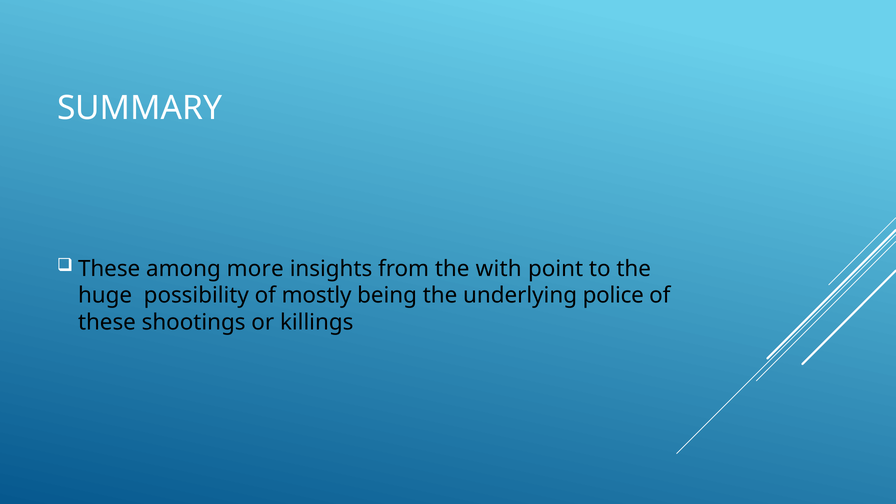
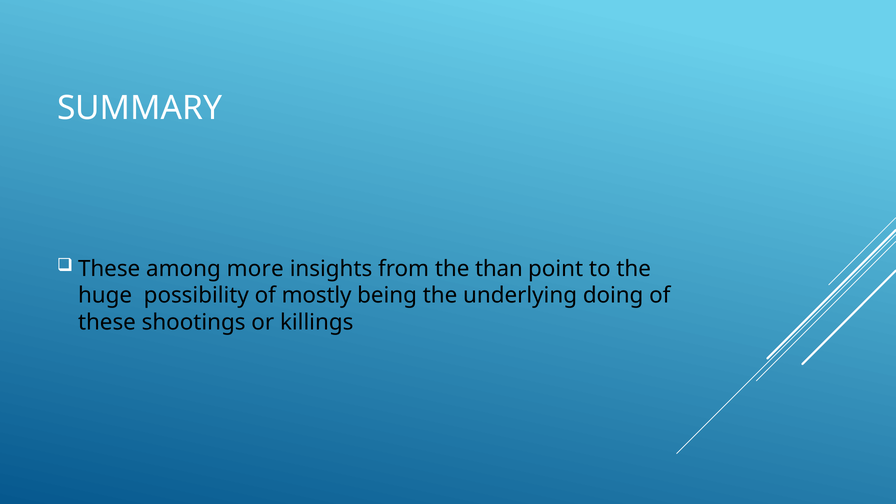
with: with -> than (499, 269)
police: police -> doing (613, 296)
